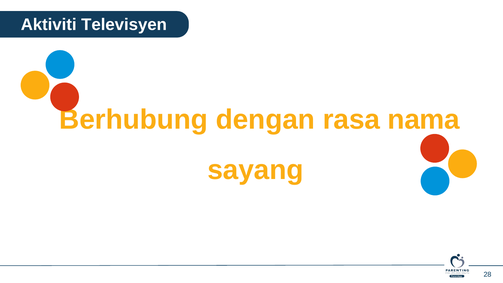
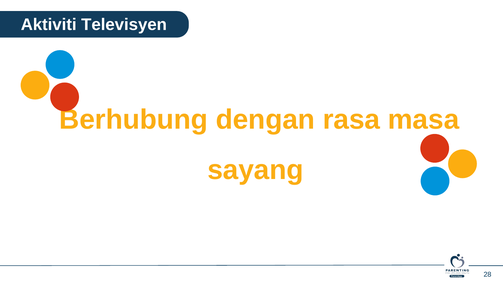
nama: nama -> masa (424, 119)
